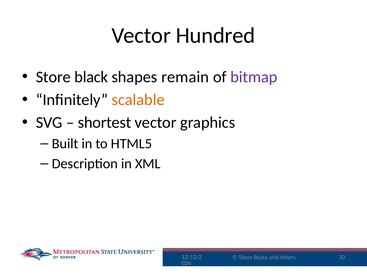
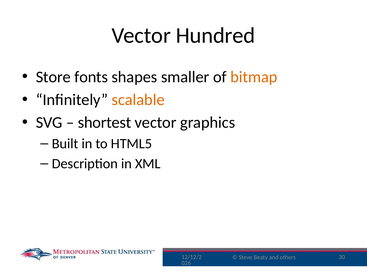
black: black -> fonts (91, 77)
remain: remain -> smaller (185, 77)
bitmap colour: purple -> orange (254, 77)
